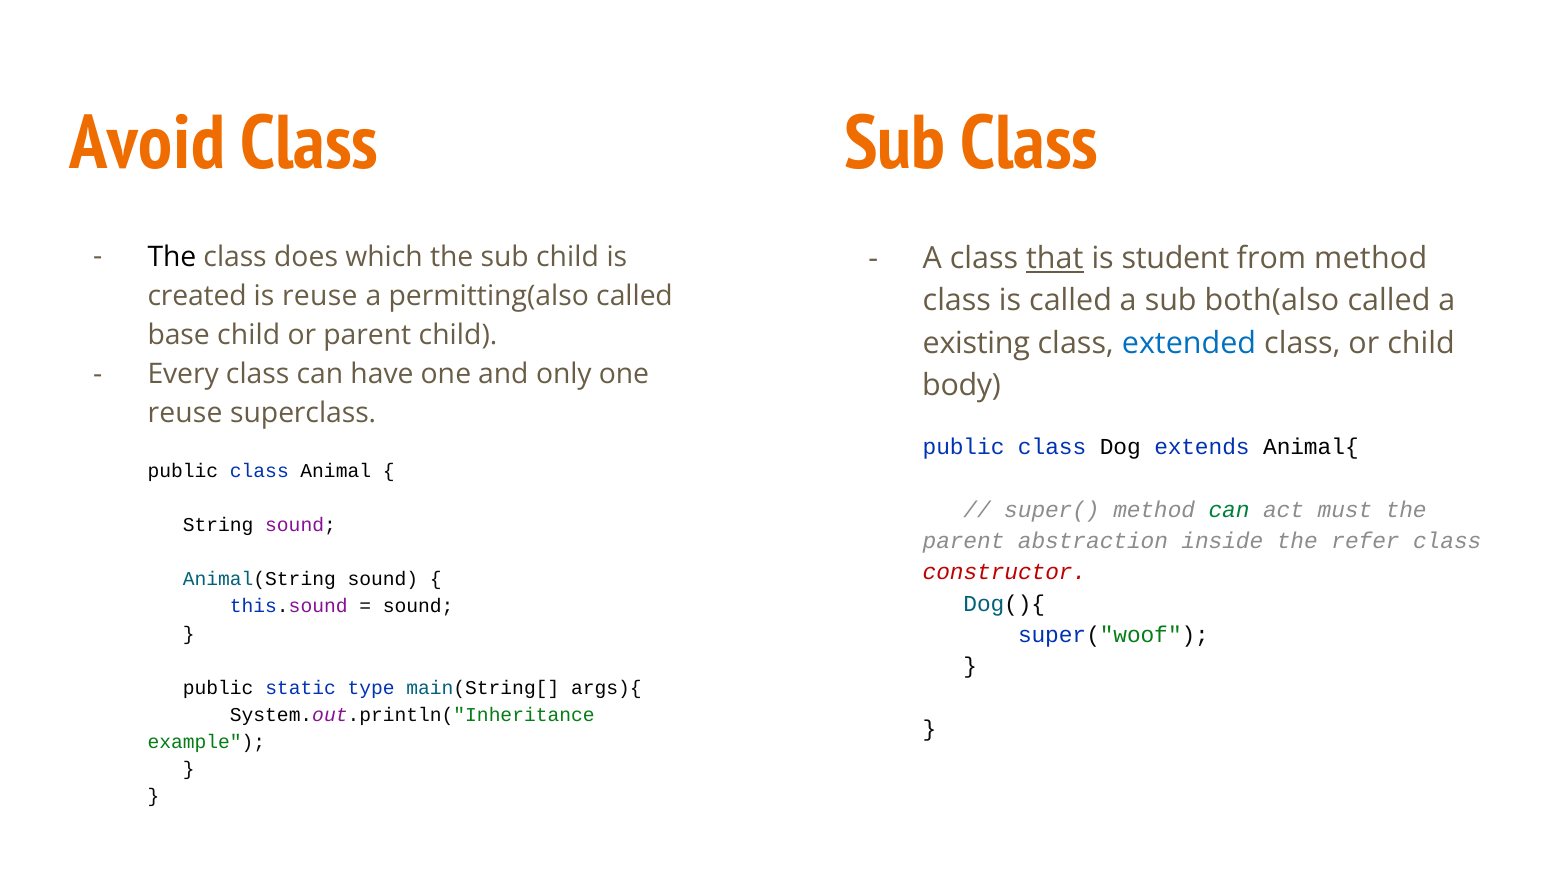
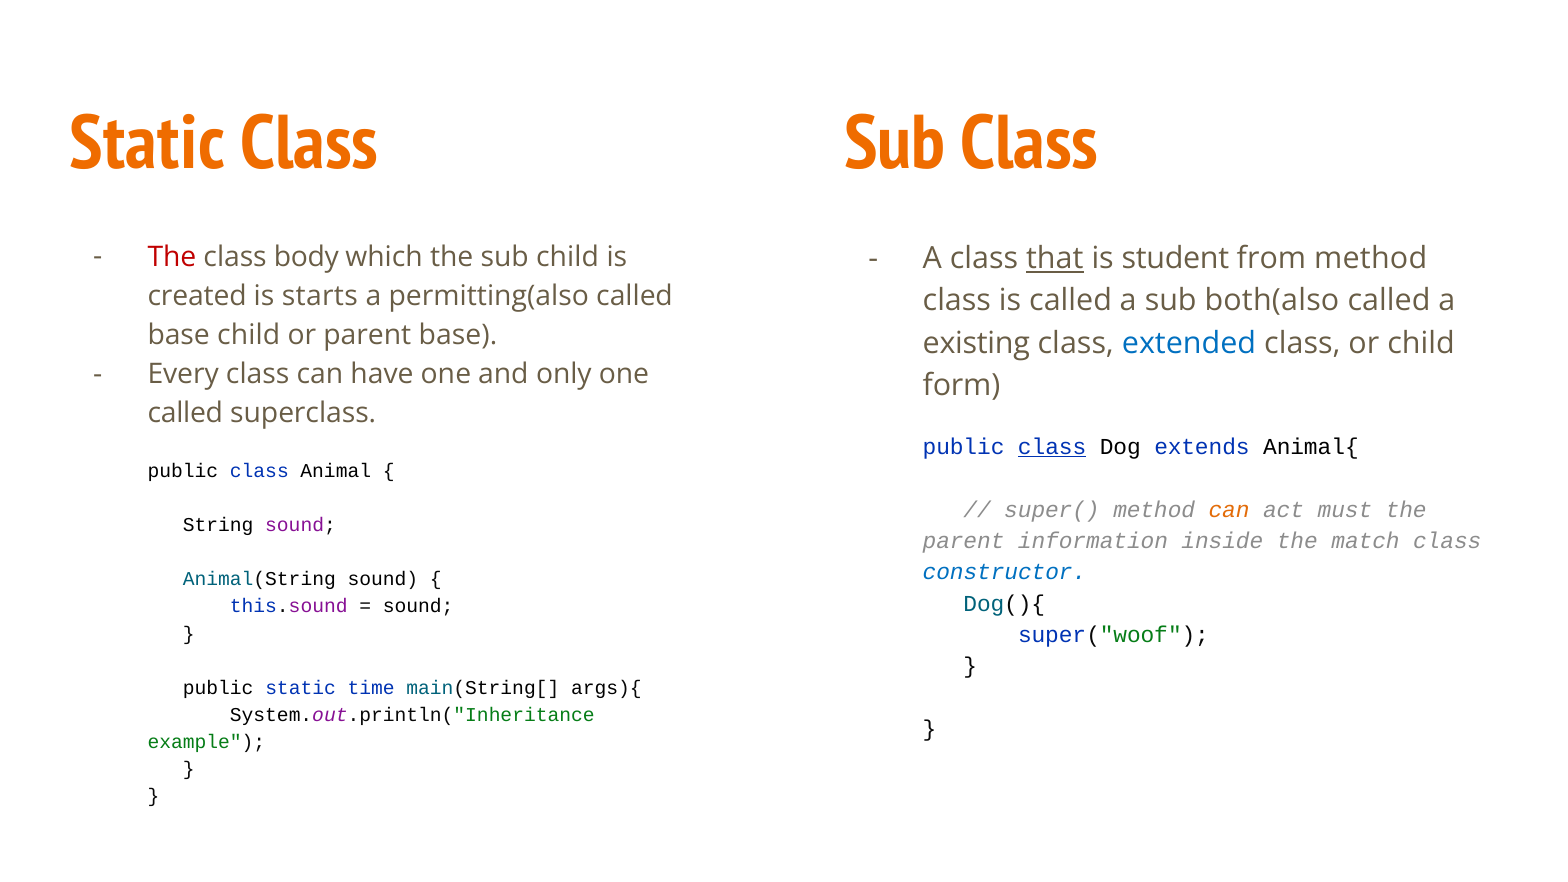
Avoid: Avoid -> Static (147, 143)
The colour: black -> red (172, 257)
does: does -> body (306, 257)
is reuse: reuse -> starts (320, 296)
parent child: child -> base (458, 335)
body: body -> form (961, 385)
reuse: reuse -> called (185, 413)
class underline: none -> present (1052, 447)
can colour: green -> orange (1229, 510)
abstraction: abstraction -> information (1093, 541)
refer: refer -> match (1366, 541)
constructor colour: red -> blue (1005, 572)
type: type -> time (371, 688)
